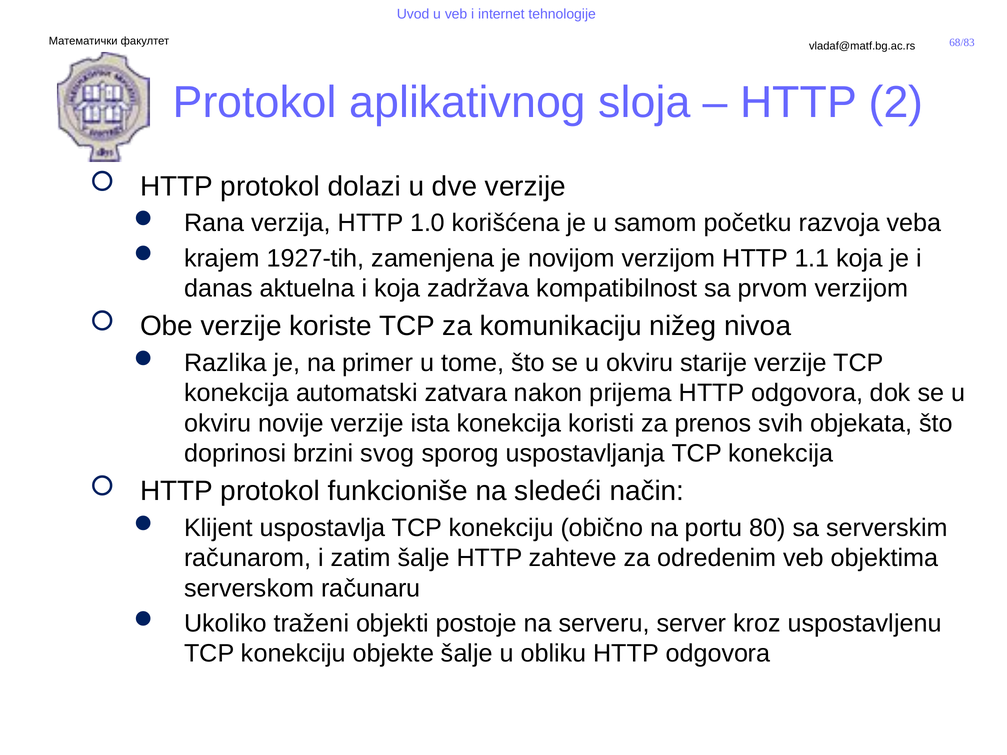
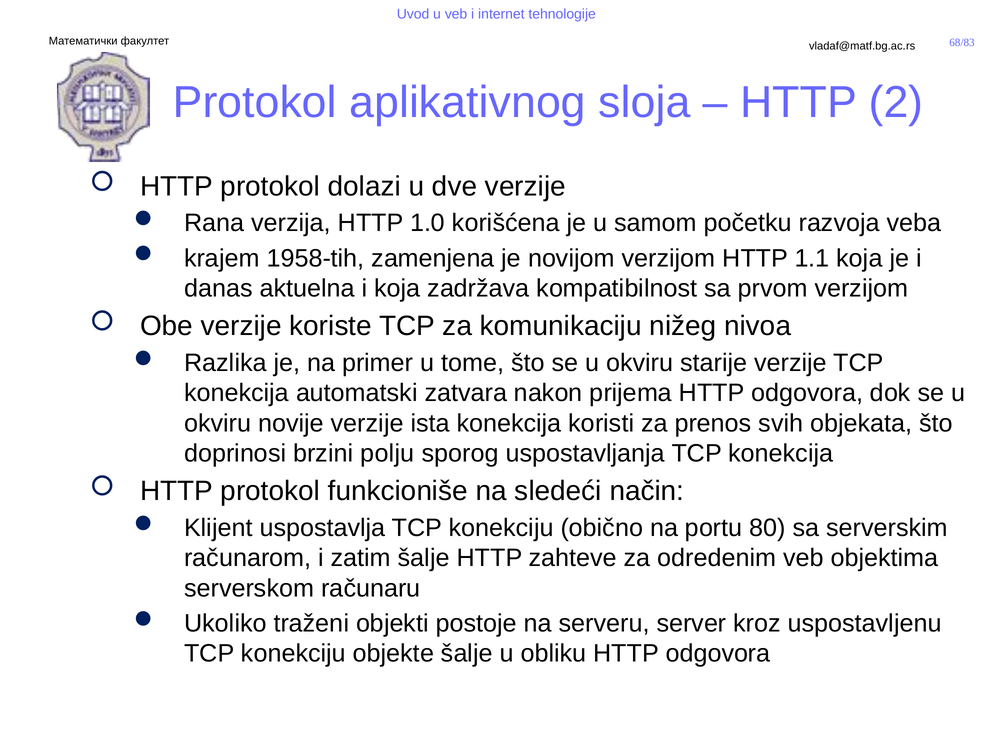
1927-tih: 1927-tih -> 1958-tih (315, 258)
svog: svog -> polju (387, 454)
